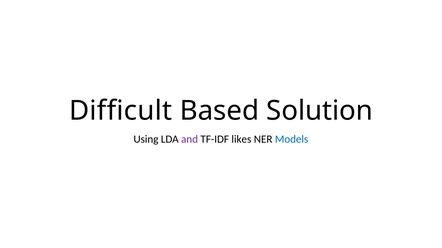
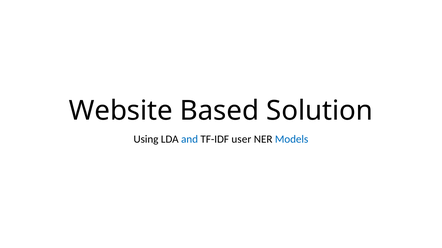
Difficult: Difficult -> Website (121, 111)
and colour: purple -> blue (190, 140)
likes: likes -> user (241, 140)
